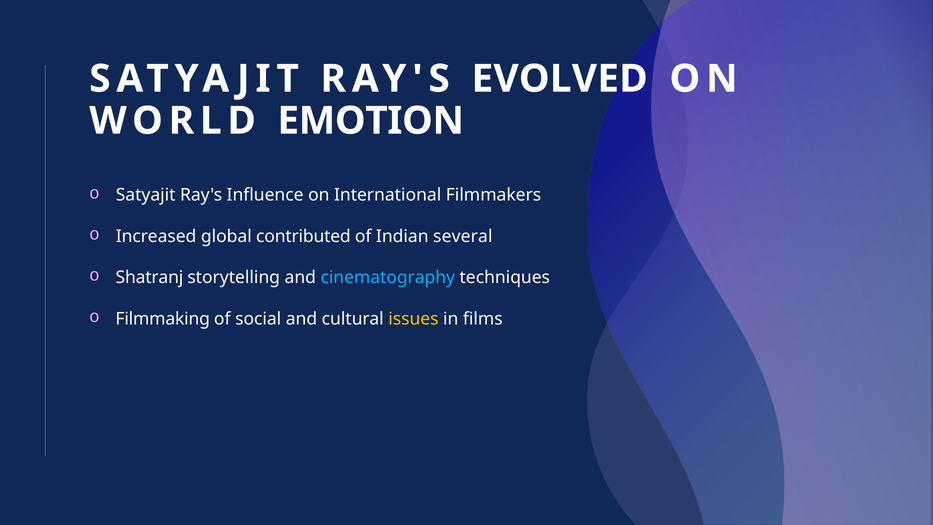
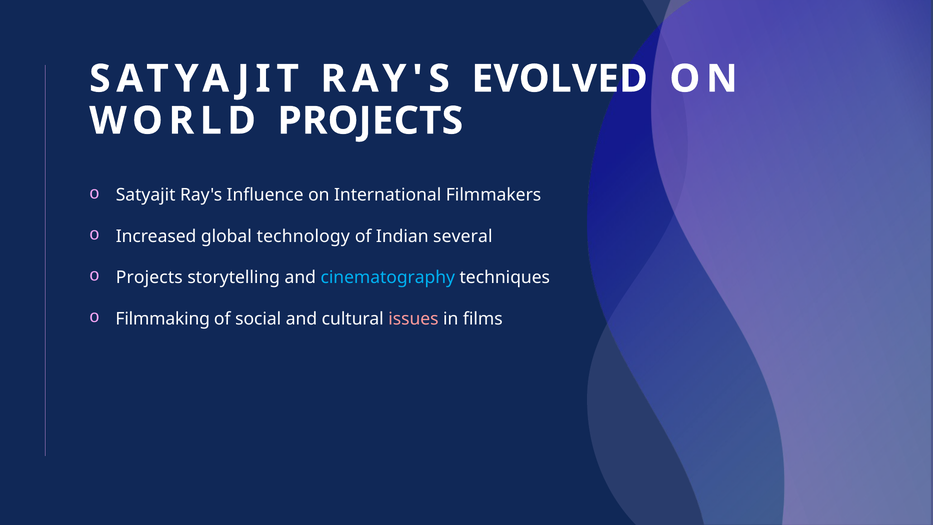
WORLD EMOTION: EMOTION -> PROJECTS (370, 121)
contributed: contributed -> technology (303, 236)
Shatranj: Shatranj -> Projects (149, 277)
issues colour: yellow -> pink (413, 319)
